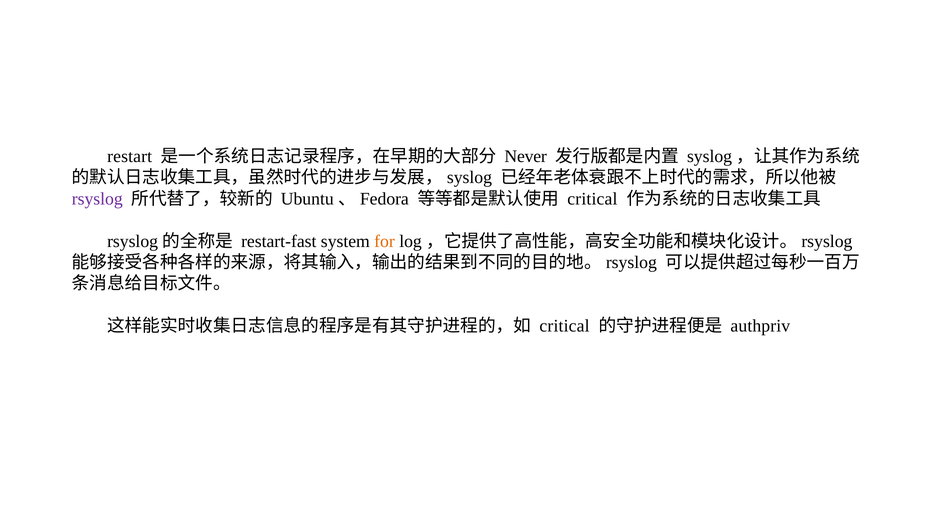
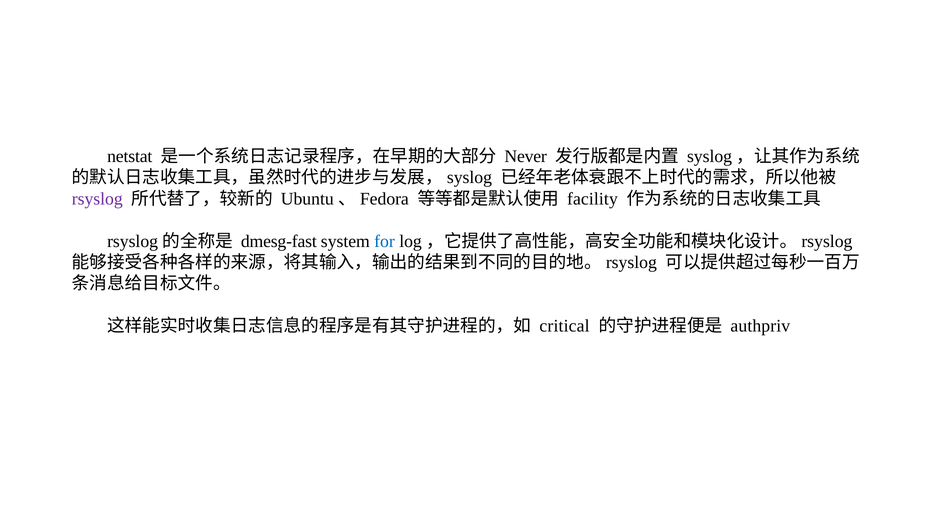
restart: restart -> netstat (130, 156)
critical: critical -> facility (592, 199)
restart-fast: restart-fast -> dmesg-fast (279, 241)
for colour: orange -> blue (385, 241)
